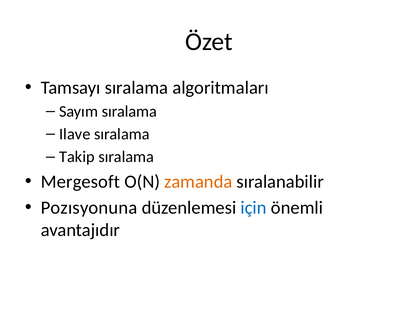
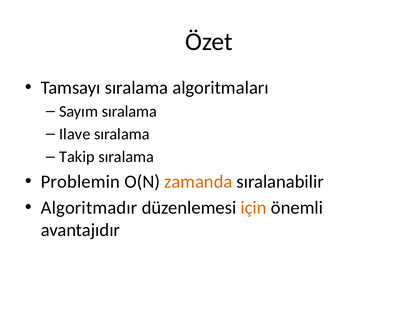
Mergesoft: Mergesoft -> Problemin (80, 182)
Pozısyonuna: Pozısyonuna -> Algoritmadır (89, 208)
için colour: blue -> orange (254, 208)
